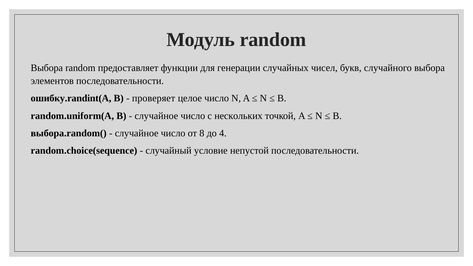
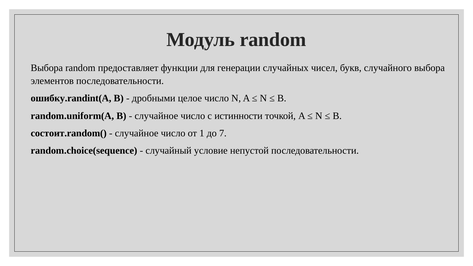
проверяет: проверяет -> дробными (154, 98)
нескольких: нескольких -> истинности (239, 116)
выбора.random(: выбора.random( -> состоит.random( (69, 133)
8: 8 -> 1 (202, 133)
4: 4 -> 7 (223, 133)
